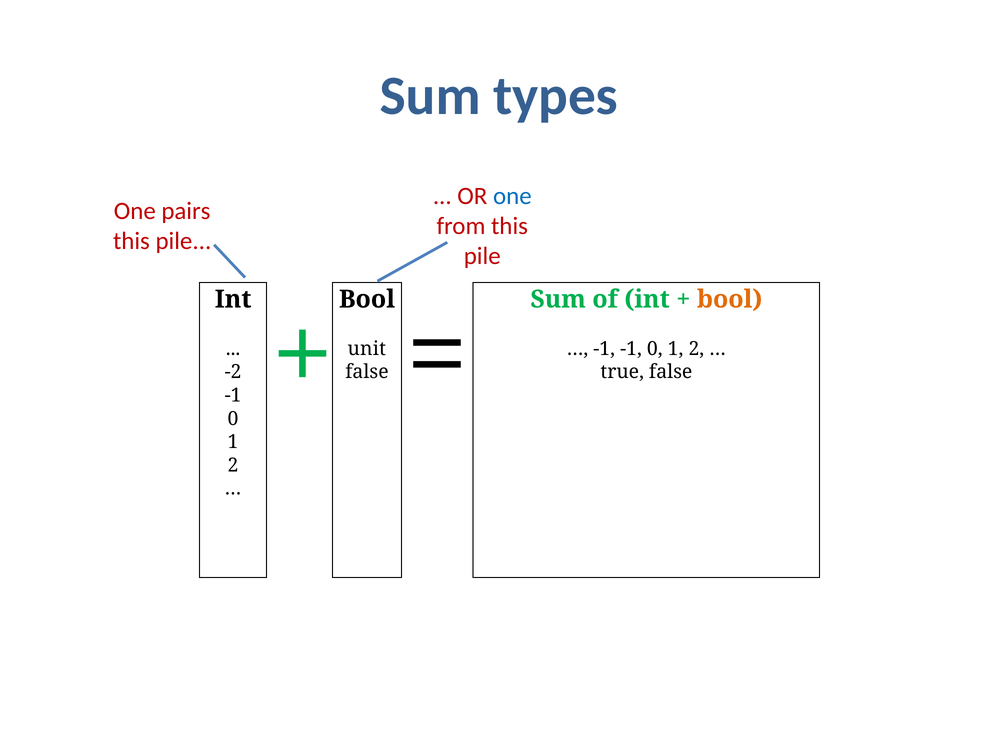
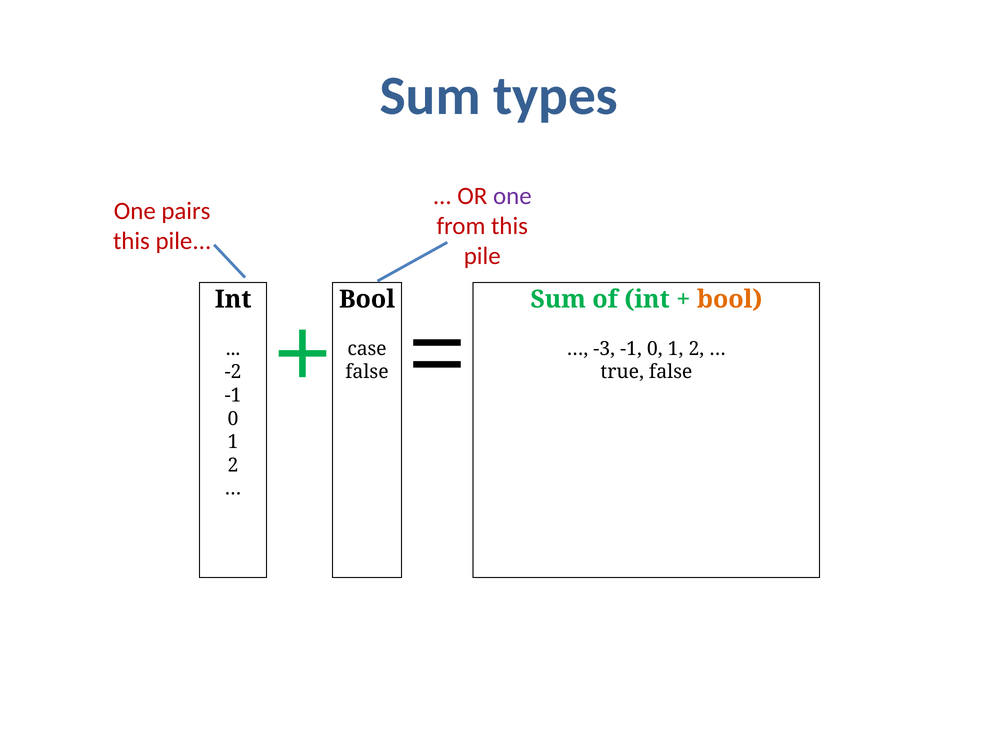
one colour: blue -> purple (512, 196)
unit: unit -> case (367, 349)
-1: -1 -> -3 (604, 349)
